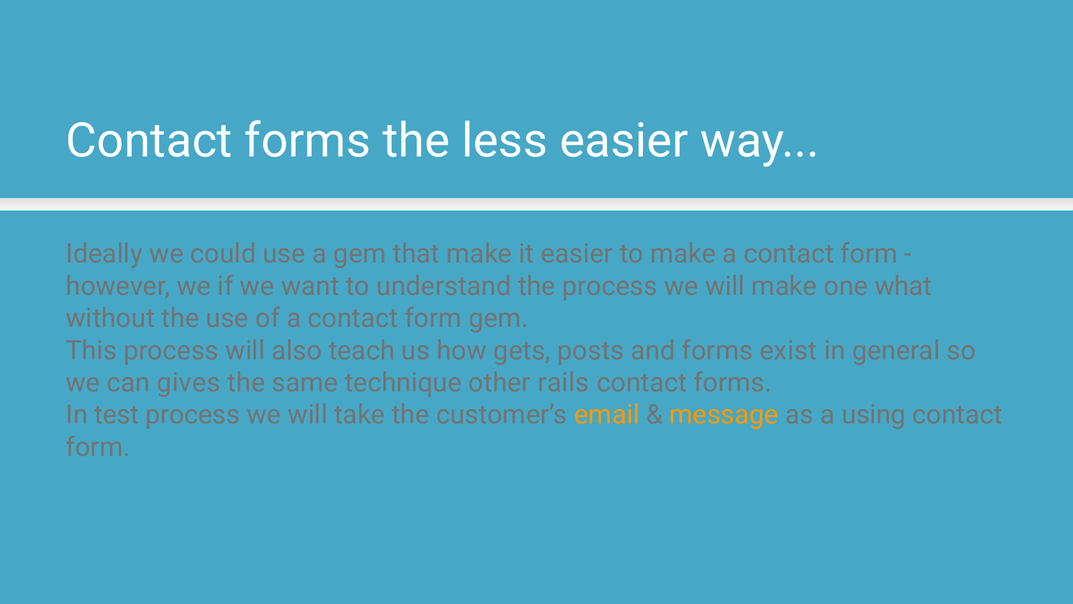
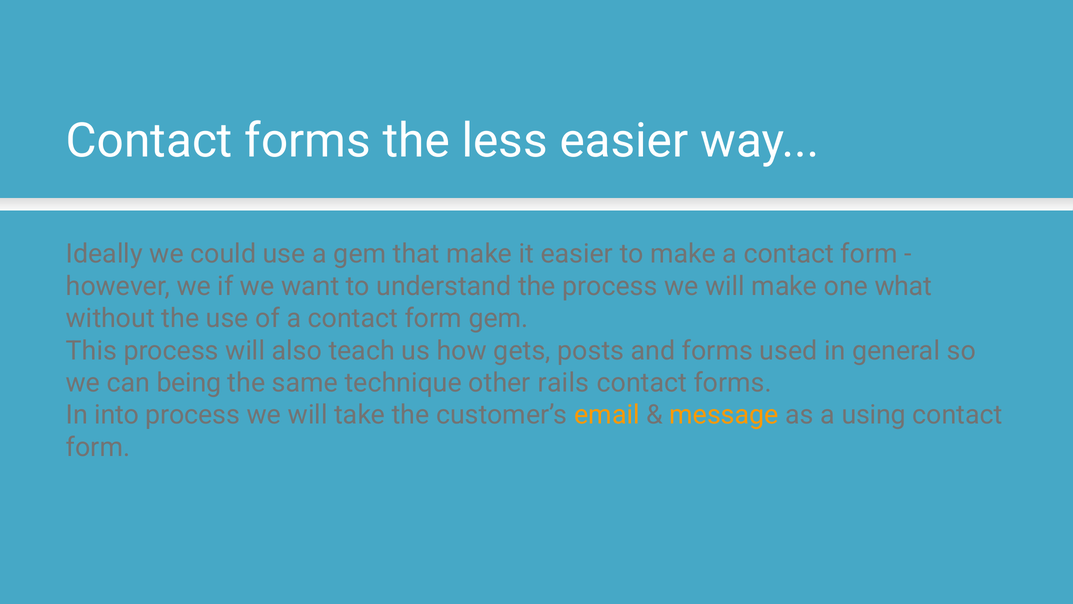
exist: exist -> used (788, 350)
gives: gives -> being (189, 383)
test: test -> into (117, 415)
